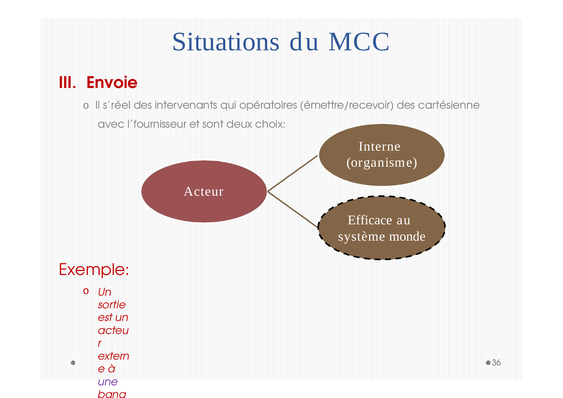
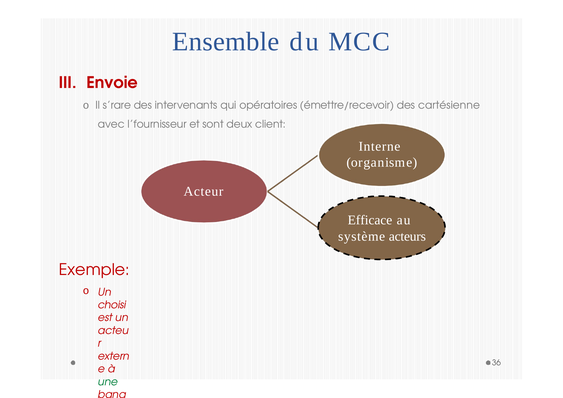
Situations: Situations -> Ensemble (226, 42)
s’réel: s’réel -> s’rare (117, 105)
choix: choix -> client (271, 124)
monde: monde -> acteurs (407, 236)
sortie: sortie -> choisi (112, 305)
une colour: purple -> green (108, 382)
